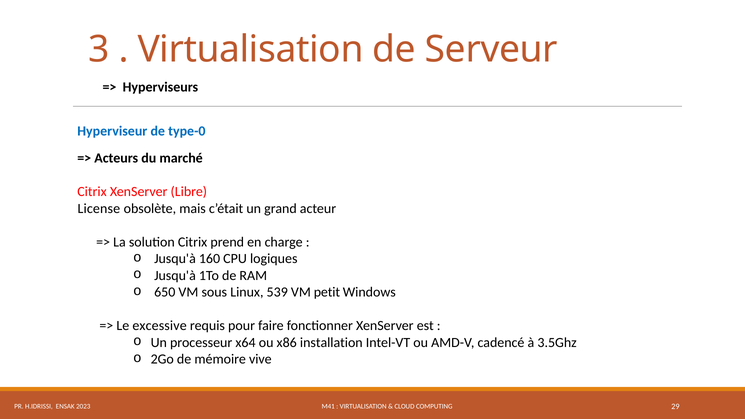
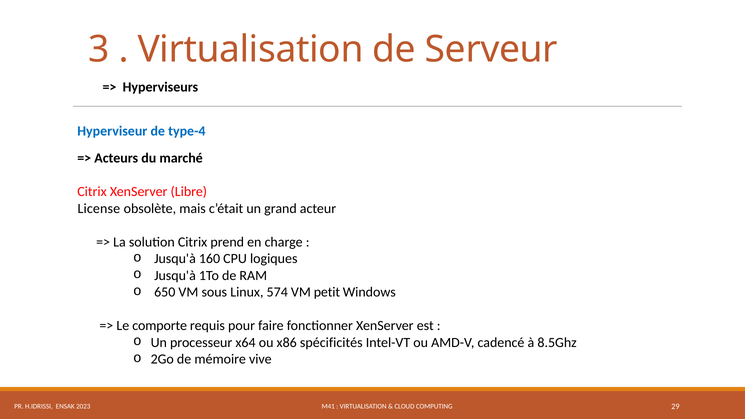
type-0: type-0 -> type-4 (187, 131)
539: 539 -> 574 (277, 292)
excessive: excessive -> comporte (160, 326)
installation: installation -> spécificités (331, 343)
3.5Ghz: 3.5Ghz -> 8.5Ghz (557, 343)
